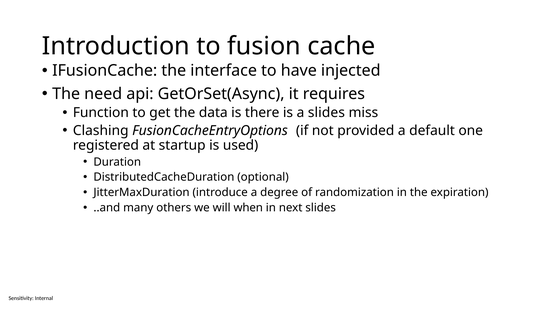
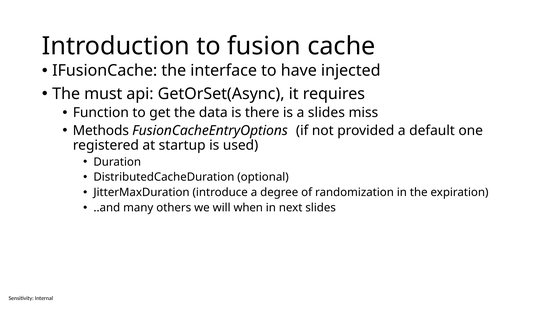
need: need -> must (103, 94)
Clashing: Clashing -> Methods (101, 130)
